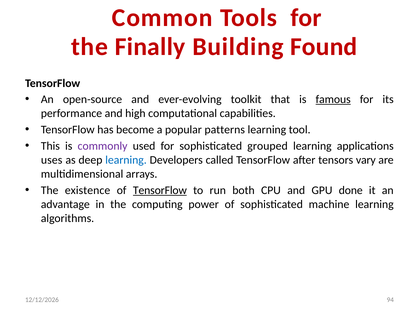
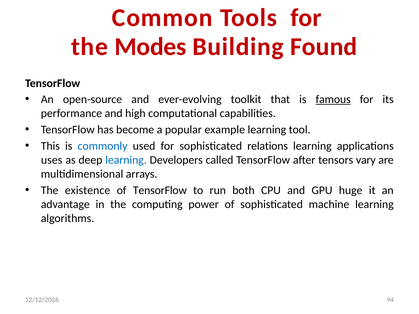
Finally: Finally -> Modes (150, 47)
patterns: patterns -> example (225, 130)
commonly colour: purple -> blue (103, 146)
grouped: grouped -> relations (268, 146)
TensorFlow underline: present -> none (160, 190)
done: done -> huge (351, 190)
